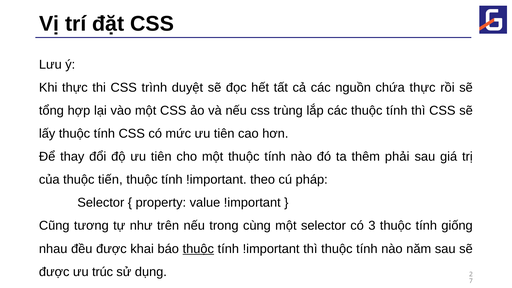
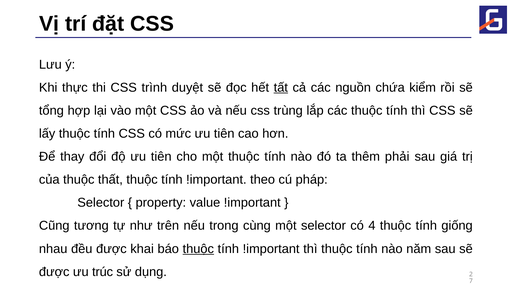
tất underline: none -> present (281, 88)
chứa thực: thực -> kiểm (423, 88)
tiến: tiến -> thất (110, 180)
3: 3 -> 4 (372, 226)
